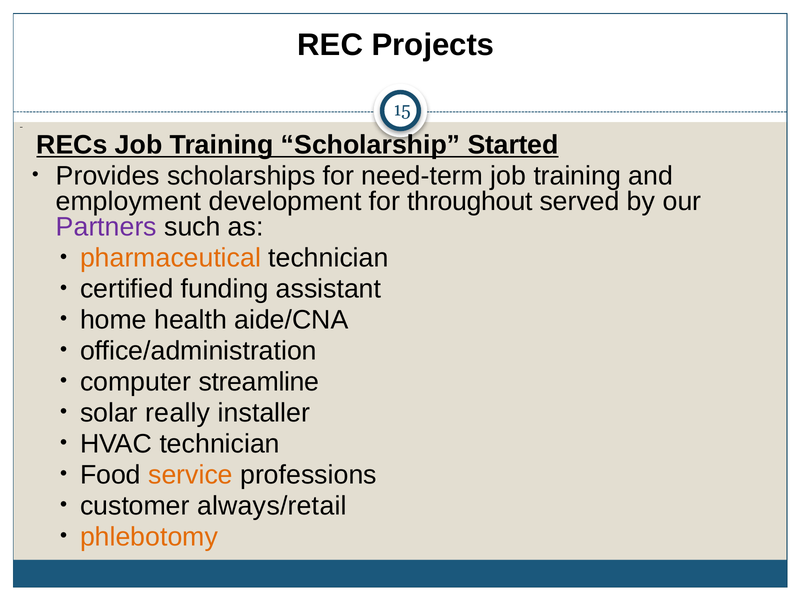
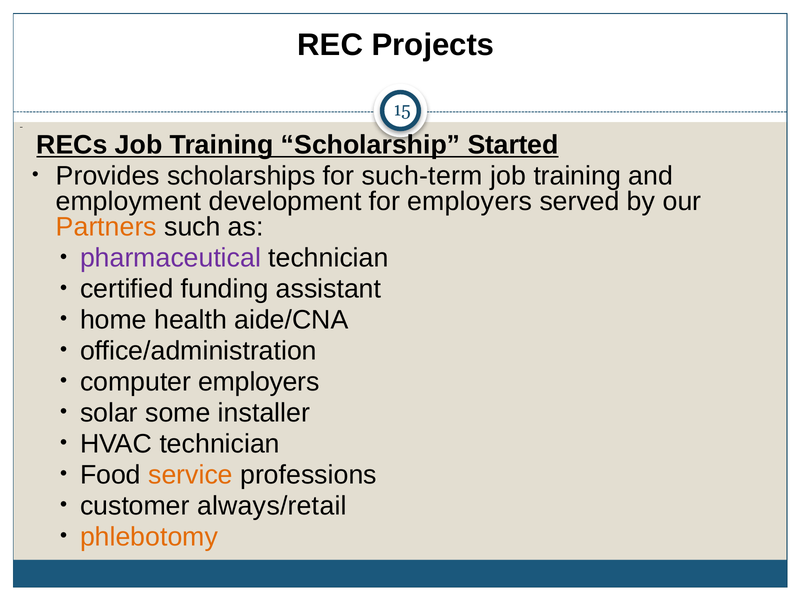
need-term: need-term -> such-term (422, 176)
for throughout: throughout -> employers (470, 201)
Partners colour: purple -> orange (106, 227)
pharmaceutical colour: orange -> purple (170, 258)
computer streamline: streamline -> employers (259, 382)
really: really -> some (178, 413)
